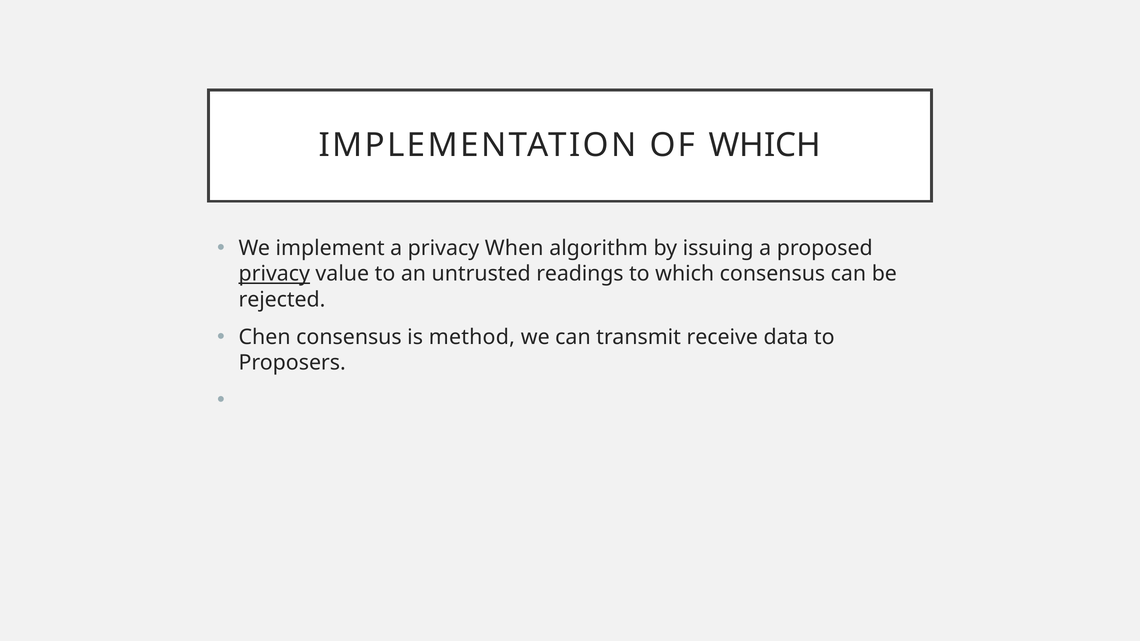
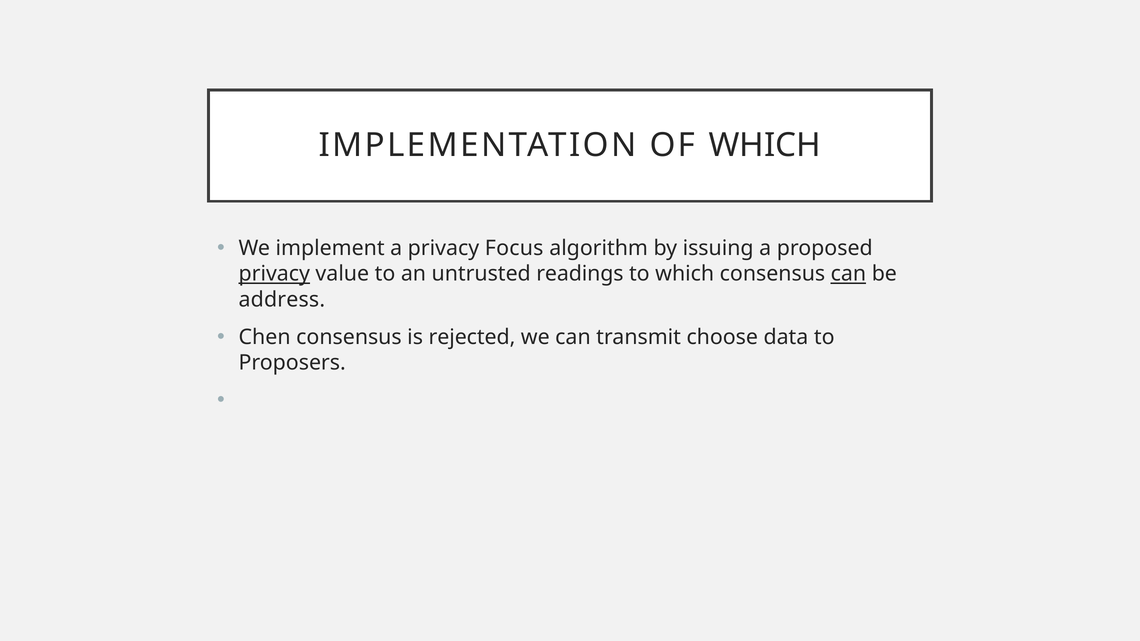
When: When -> Focus (514, 248)
can underline: none -> present (848, 274)
rejected: rejected -> address (282, 300)
method: method -> rejected (472, 337)
receive: receive -> choose (722, 337)
